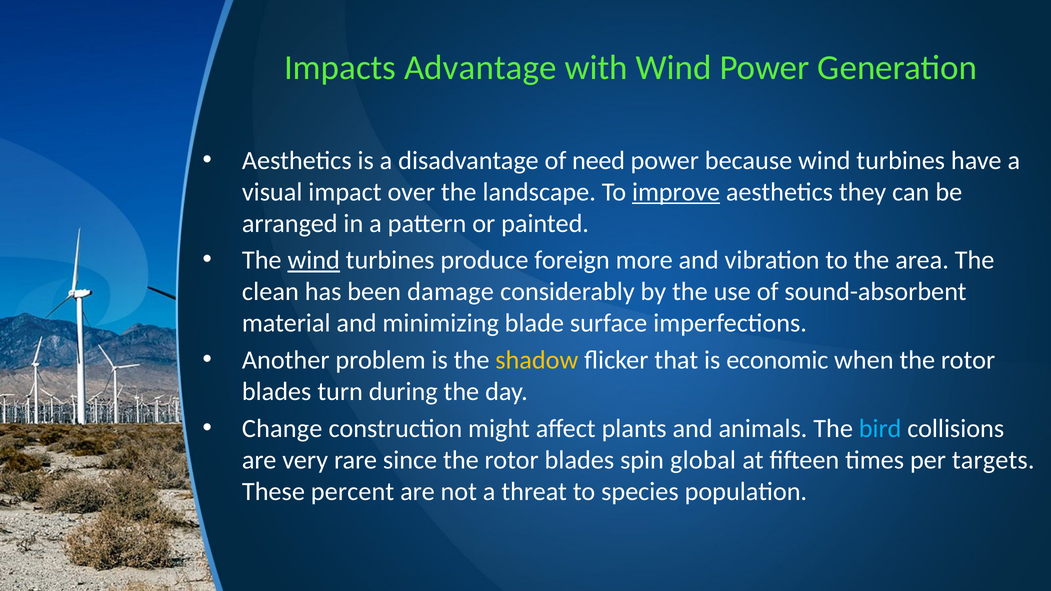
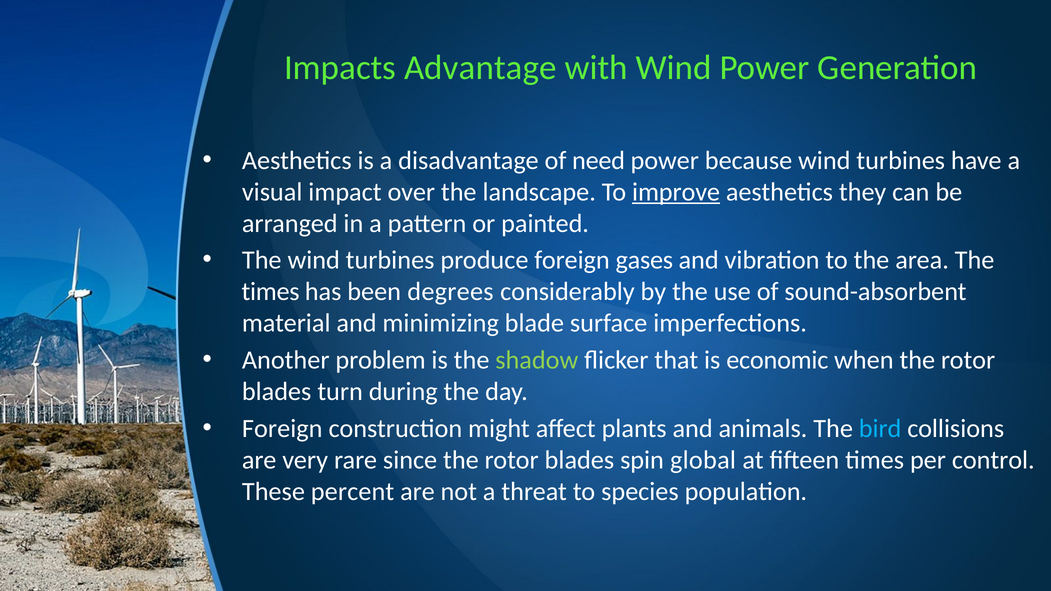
wind underline: present -> none (314, 260)
more: more -> gases (644, 260)
clean: clean -> times (271, 292)
damage: damage -> degrees (450, 292)
shadow colour: yellow -> light green (537, 360)
Change: Change -> Foreign (282, 428)
targets: targets -> control (993, 460)
